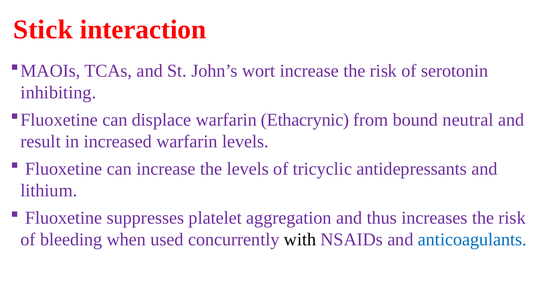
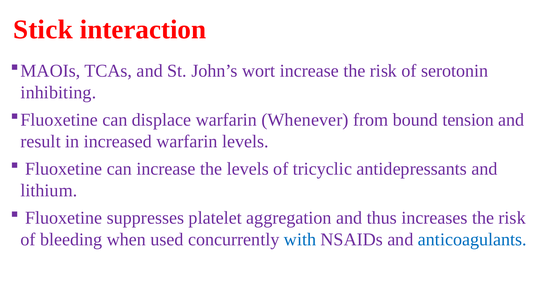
Ethacrynic: Ethacrynic -> Whenever (305, 120)
neutral: neutral -> tension (468, 120)
with colour: black -> blue (300, 240)
